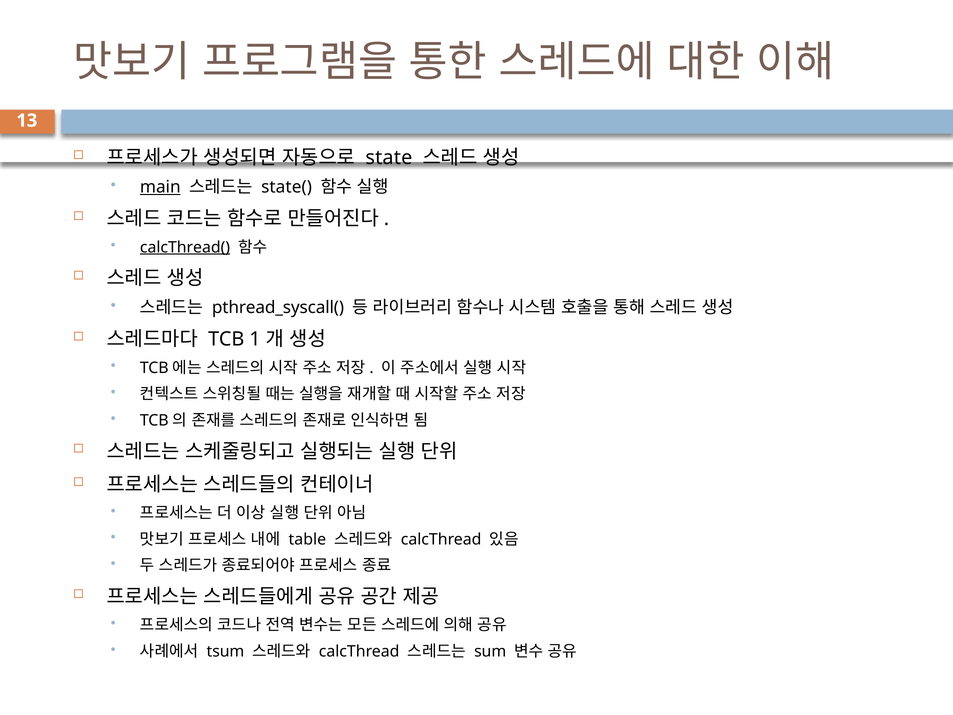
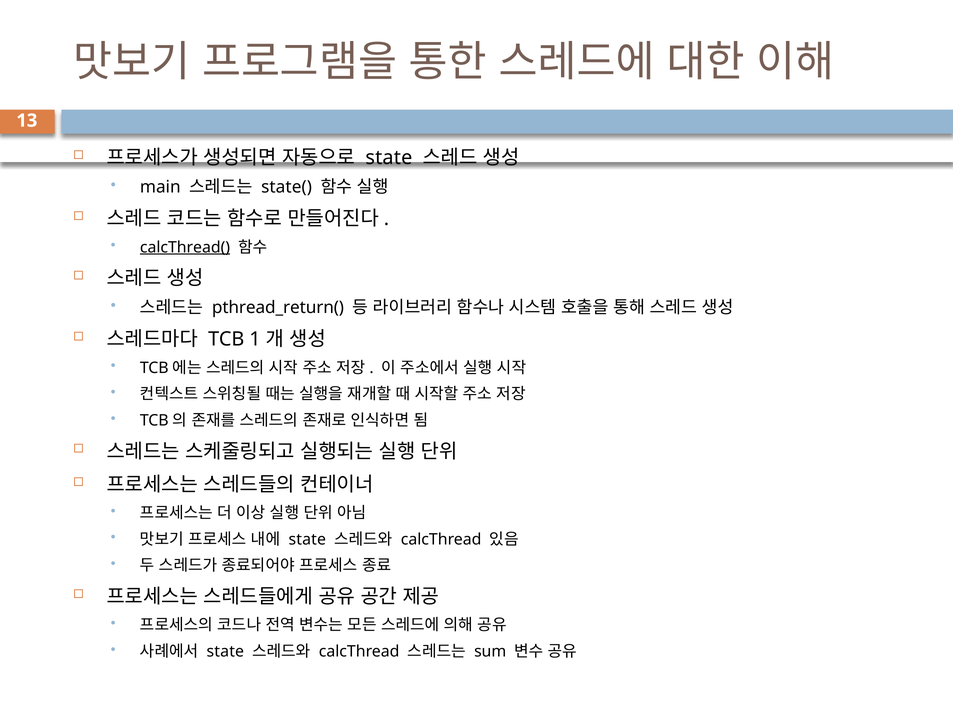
main underline: present -> none (160, 187)
pthread_syscall(: pthread_syscall( -> pthread_return( (278, 308)
table: table -> state (307, 539)
tsum: tsum -> state (225, 651)
